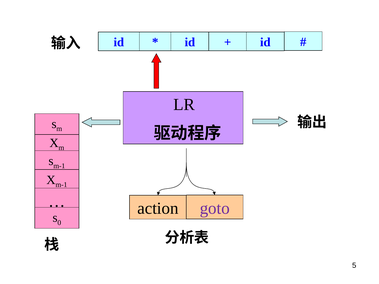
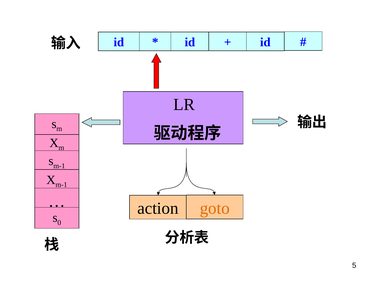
goto colour: purple -> orange (215, 208)
